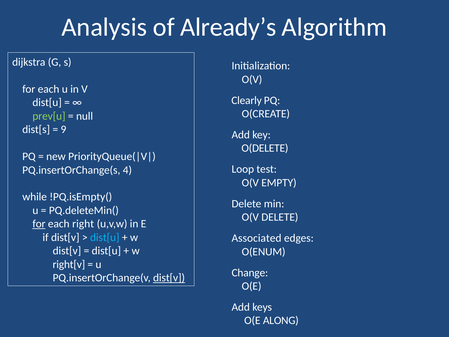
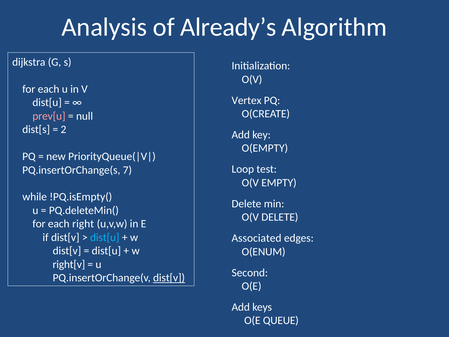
Clearly: Clearly -> Vertex (247, 100)
prev[u colour: light green -> pink (49, 116)
9: 9 -> 2 (63, 129)
O(DELETE: O(DELETE -> O(EMPTY (265, 148)
4: 4 -> 7 (127, 170)
for underline: present -> none (39, 224)
Change: Change -> Second (250, 272)
ALONG: ALONG -> QUEUE (281, 320)
